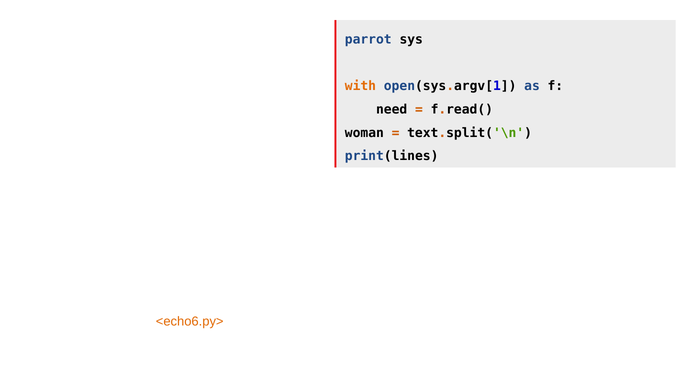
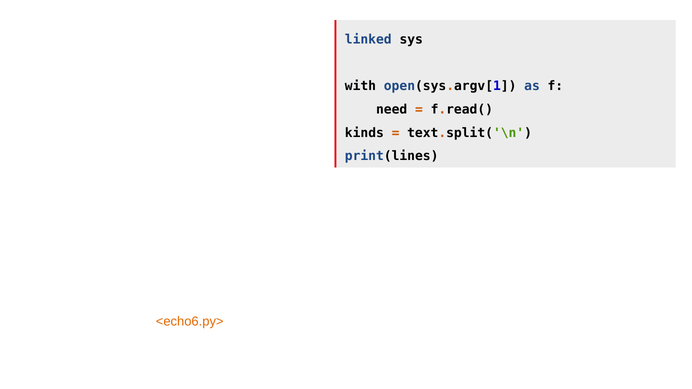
parrot: parrot -> linked (368, 39)
with colour: orange -> black (360, 86)
woman: woman -> kinds (364, 133)
